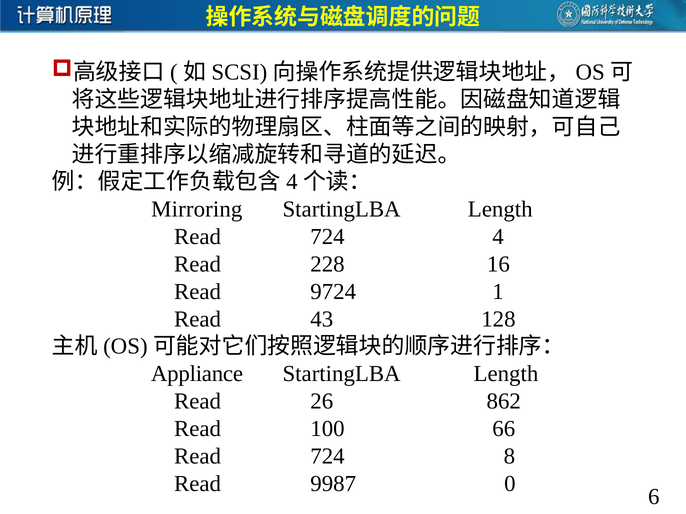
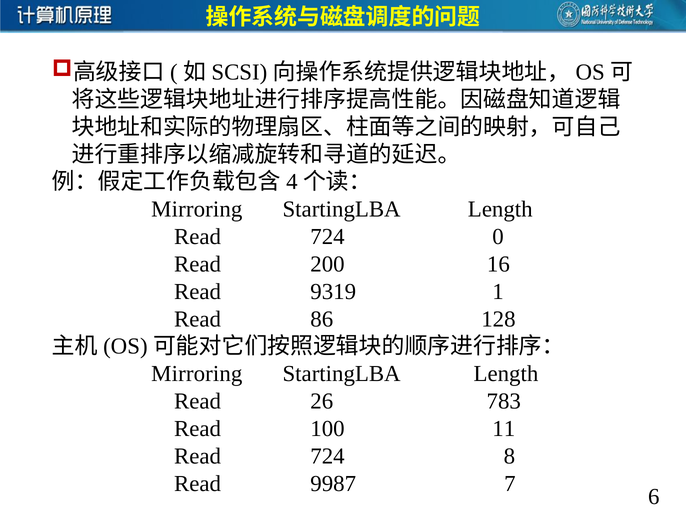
4: 4 -> 0 (498, 237)
228: 228 -> 200 (328, 264)
9724: 9724 -> 9319 (333, 292)
43: 43 -> 86 (322, 319)
Appliance: Appliance -> Mirroring (197, 374)
862: 862 -> 783 (504, 402)
66: 66 -> 11 (504, 429)
0: 0 -> 7 (510, 484)
